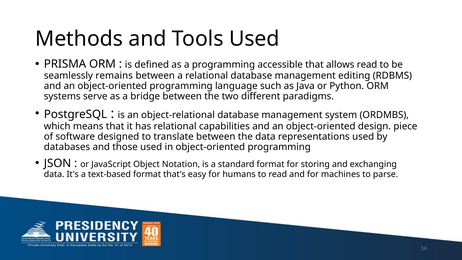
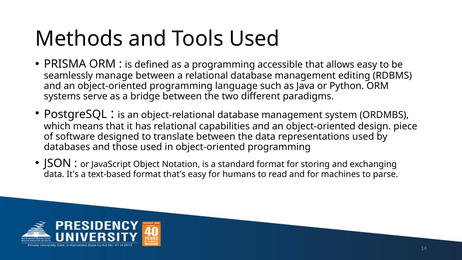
allows read: read -> easy (367, 65)
remains: remains -> manage (114, 76)
